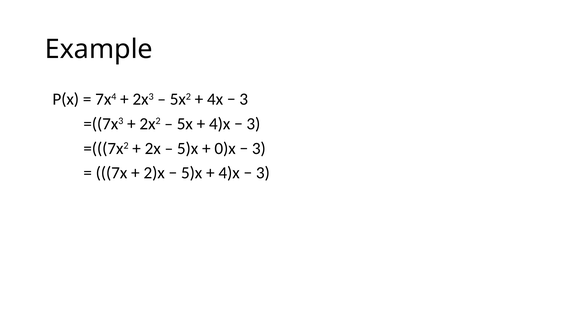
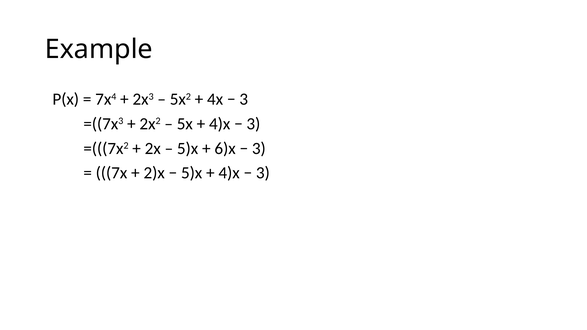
0)x: 0)x -> 6)x (225, 148)
